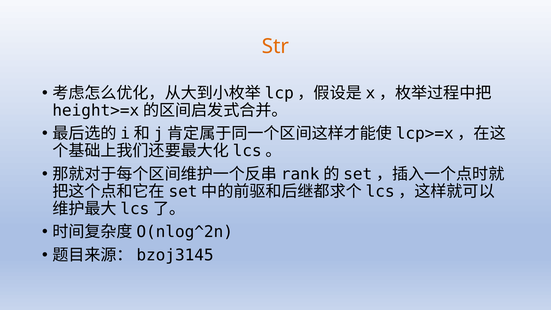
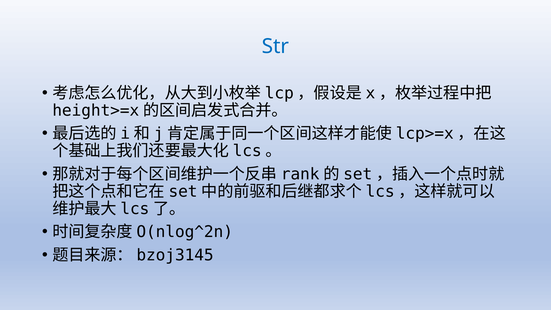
Str colour: orange -> blue (276, 46)
